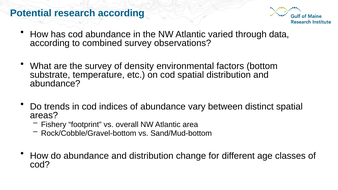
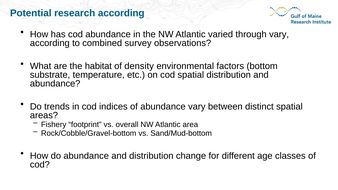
through data: data -> vary (279, 34)
the survey: survey -> habitat (98, 66)
